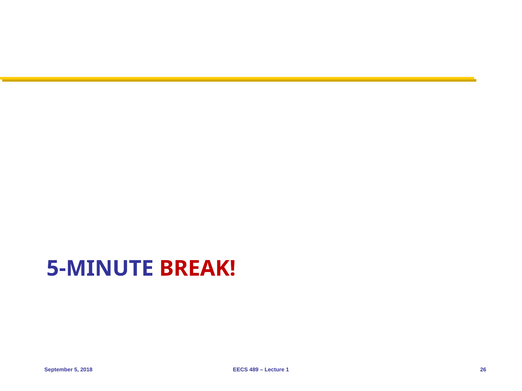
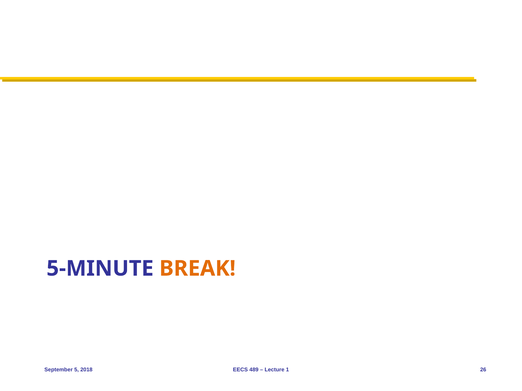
BREAK colour: red -> orange (197, 269)
